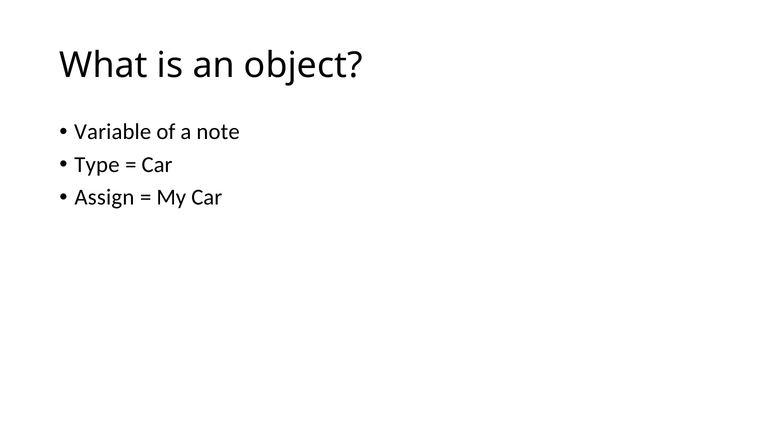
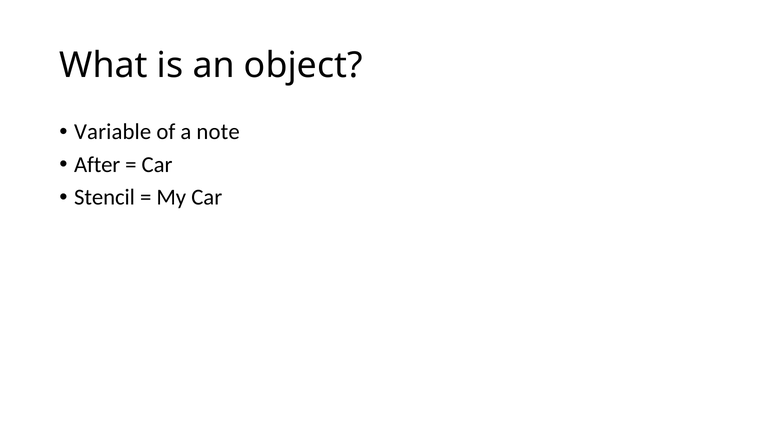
Type: Type -> After (97, 165)
Assign: Assign -> Stencil (105, 197)
